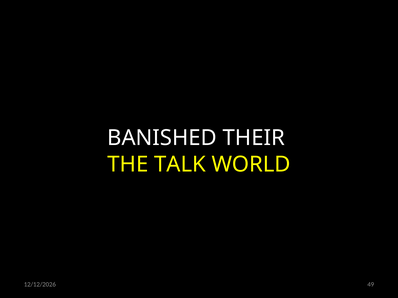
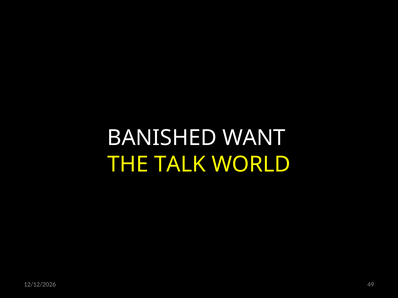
THEIR: THEIR -> WANT (254, 138)
